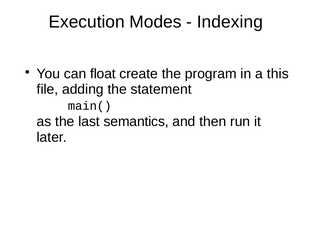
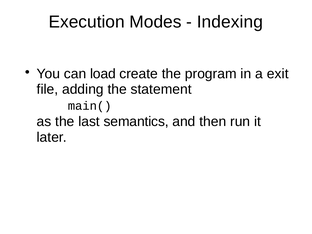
float: float -> load (103, 74)
this: this -> exit (278, 74)
